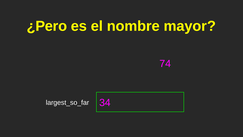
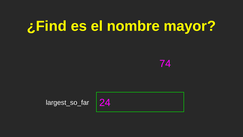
¿Pero: ¿Pero -> ¿Find (47, 26)
34: 34 -> 24 (105, 103)
